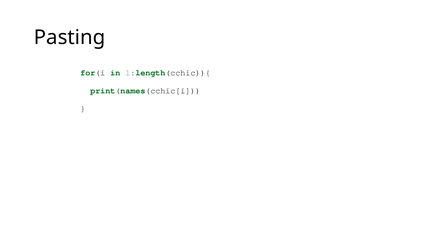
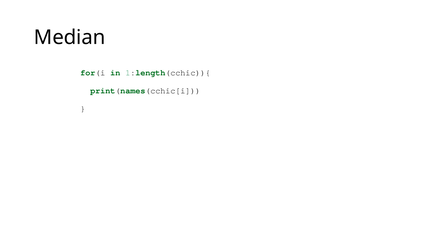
Pasting: Pasting -> Median (70, 37)
